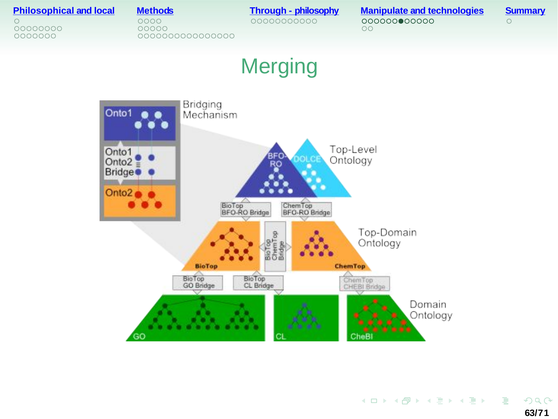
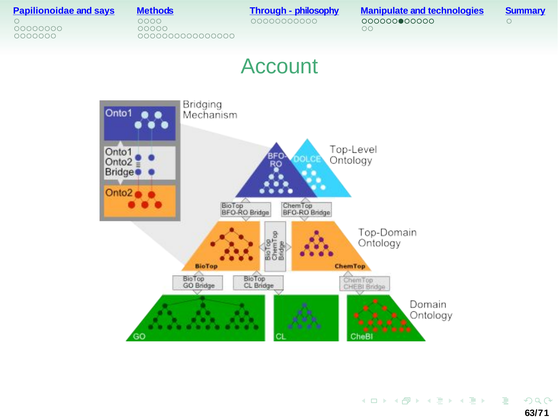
Philosophical: Philosophical -> Papilionoidae (44, 11)
local: local -> says (104, 11)
Merging: Merging -> Account (280, 67)
